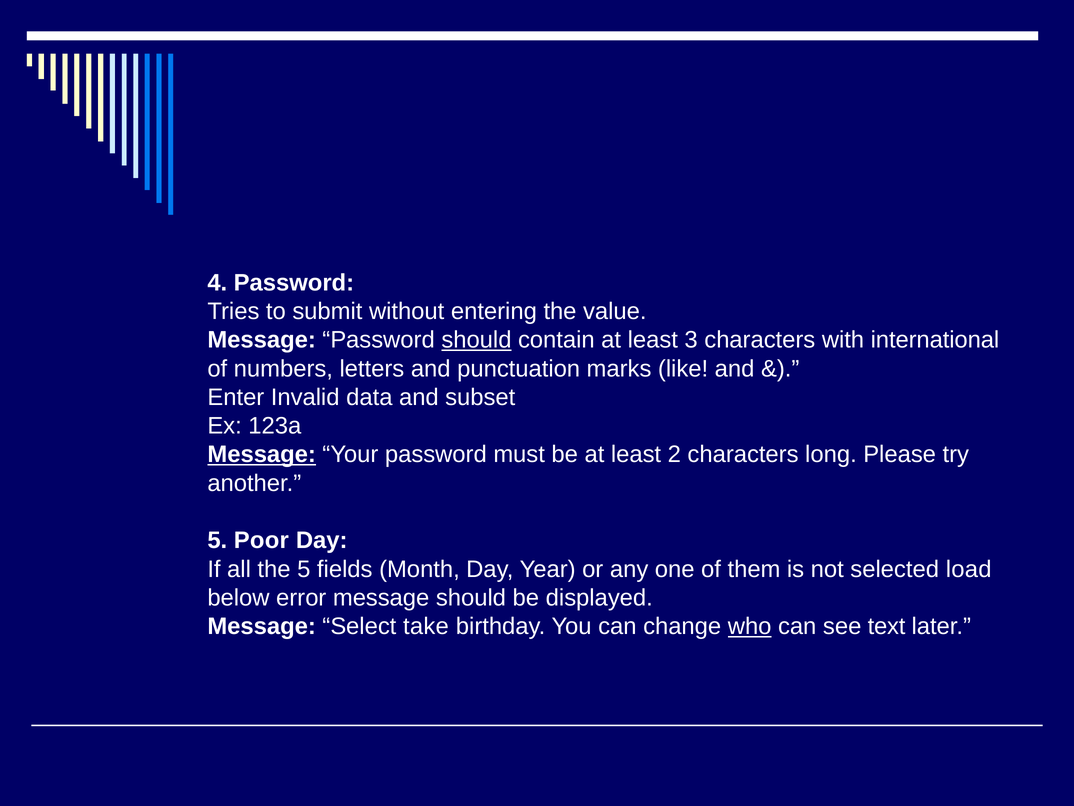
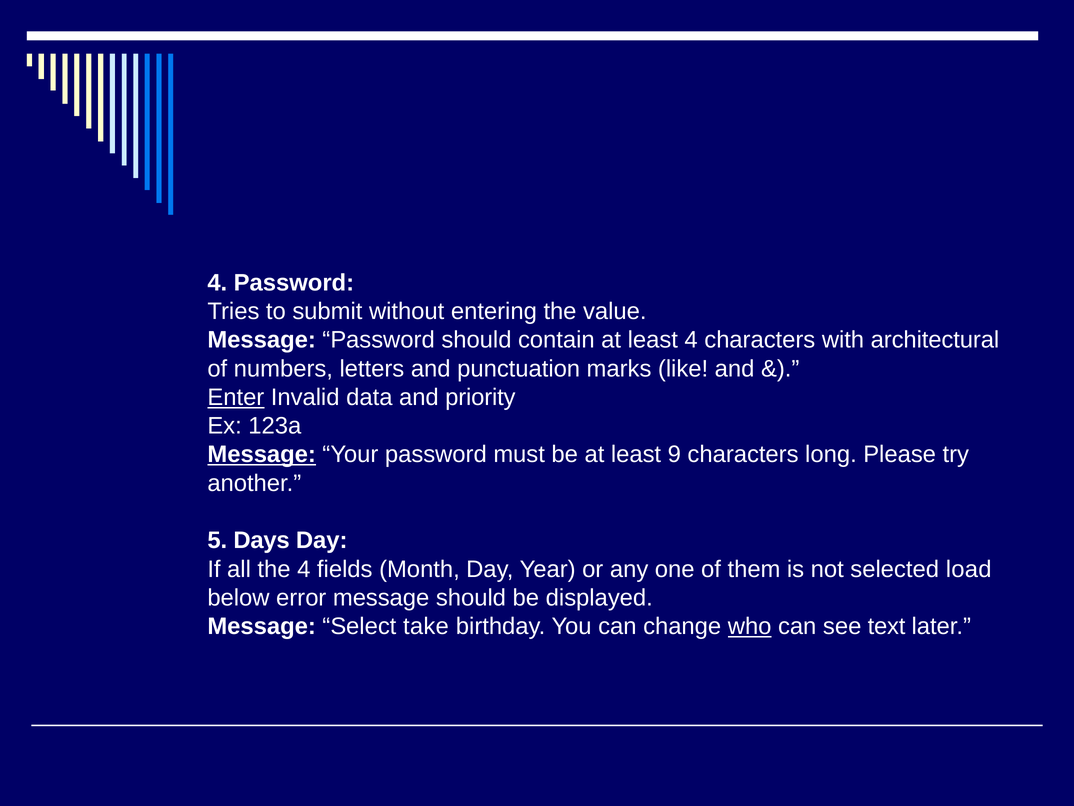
should underline: present -> none (476, 340)
least 3: 3 -> 4 (691, 340)
international: international -> architectural (935, 340)
Enter underline: none -> present (236, 397)
subset: subset -> priority (480, 397)
2: 2 -> 9 (674, 454)
Poor: Poor -> Days (262, 540)
the 5: 5 -> 4 (304, 569)
